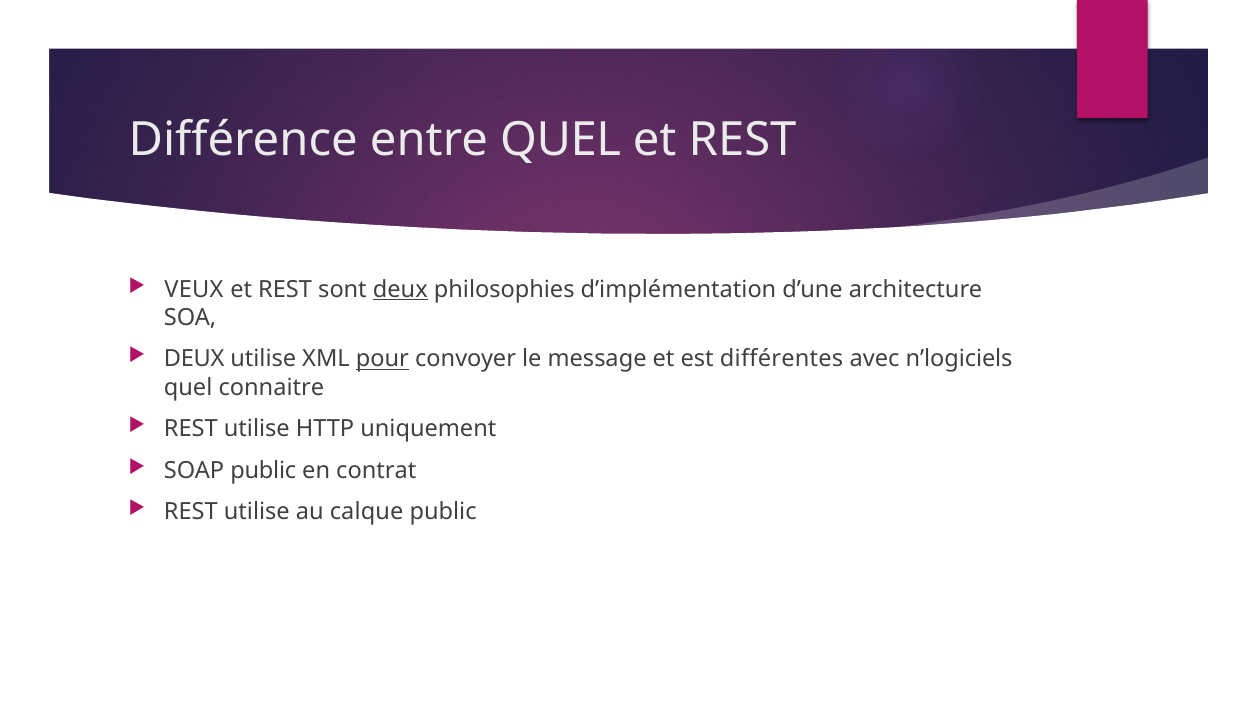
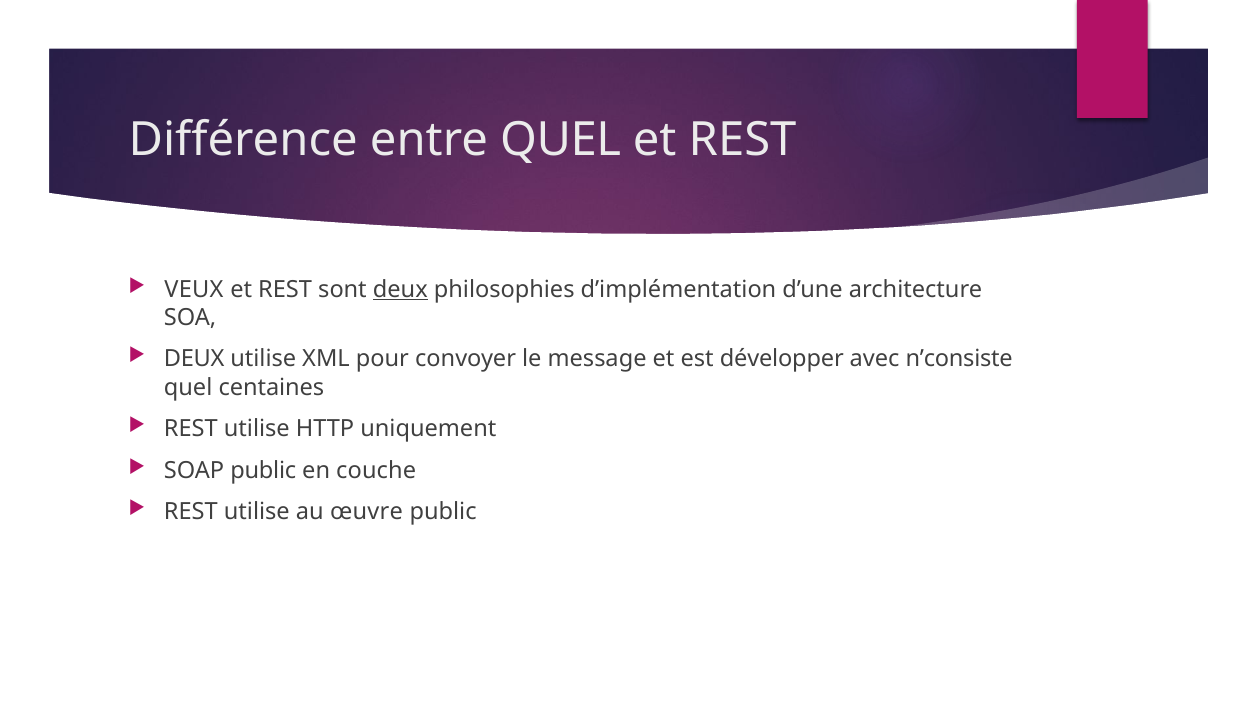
pour underline: present -> none (382, 359)
différentes: différentes -> développer (782, 359)
n’logiciels: n’logiciels -> n’consiste (959, 359)
connaitre: connaitre -> centaines (271, 387)
contrat: contrat -> couche (376, 470)
calque: calque -> œuvre (367, 511)
